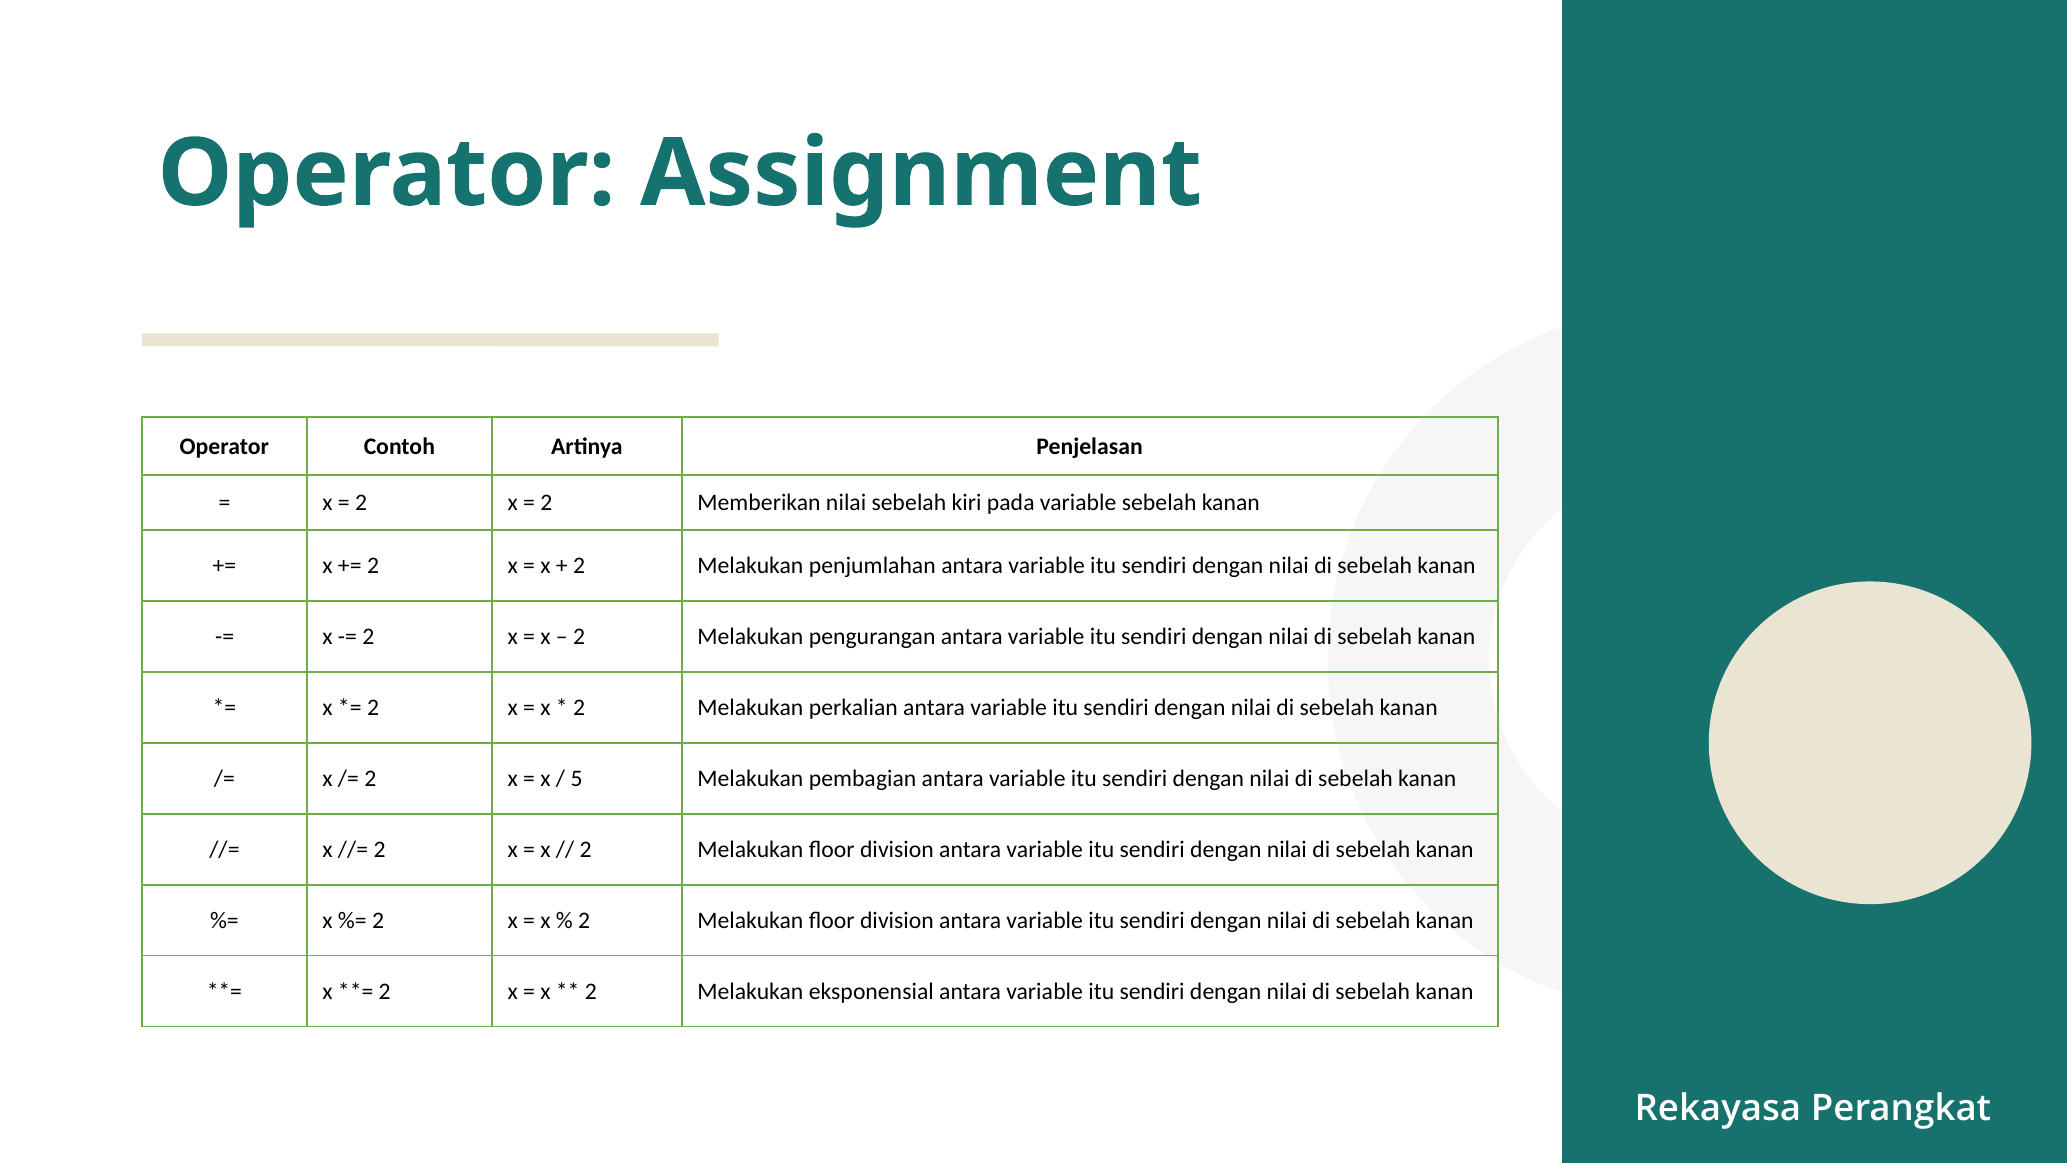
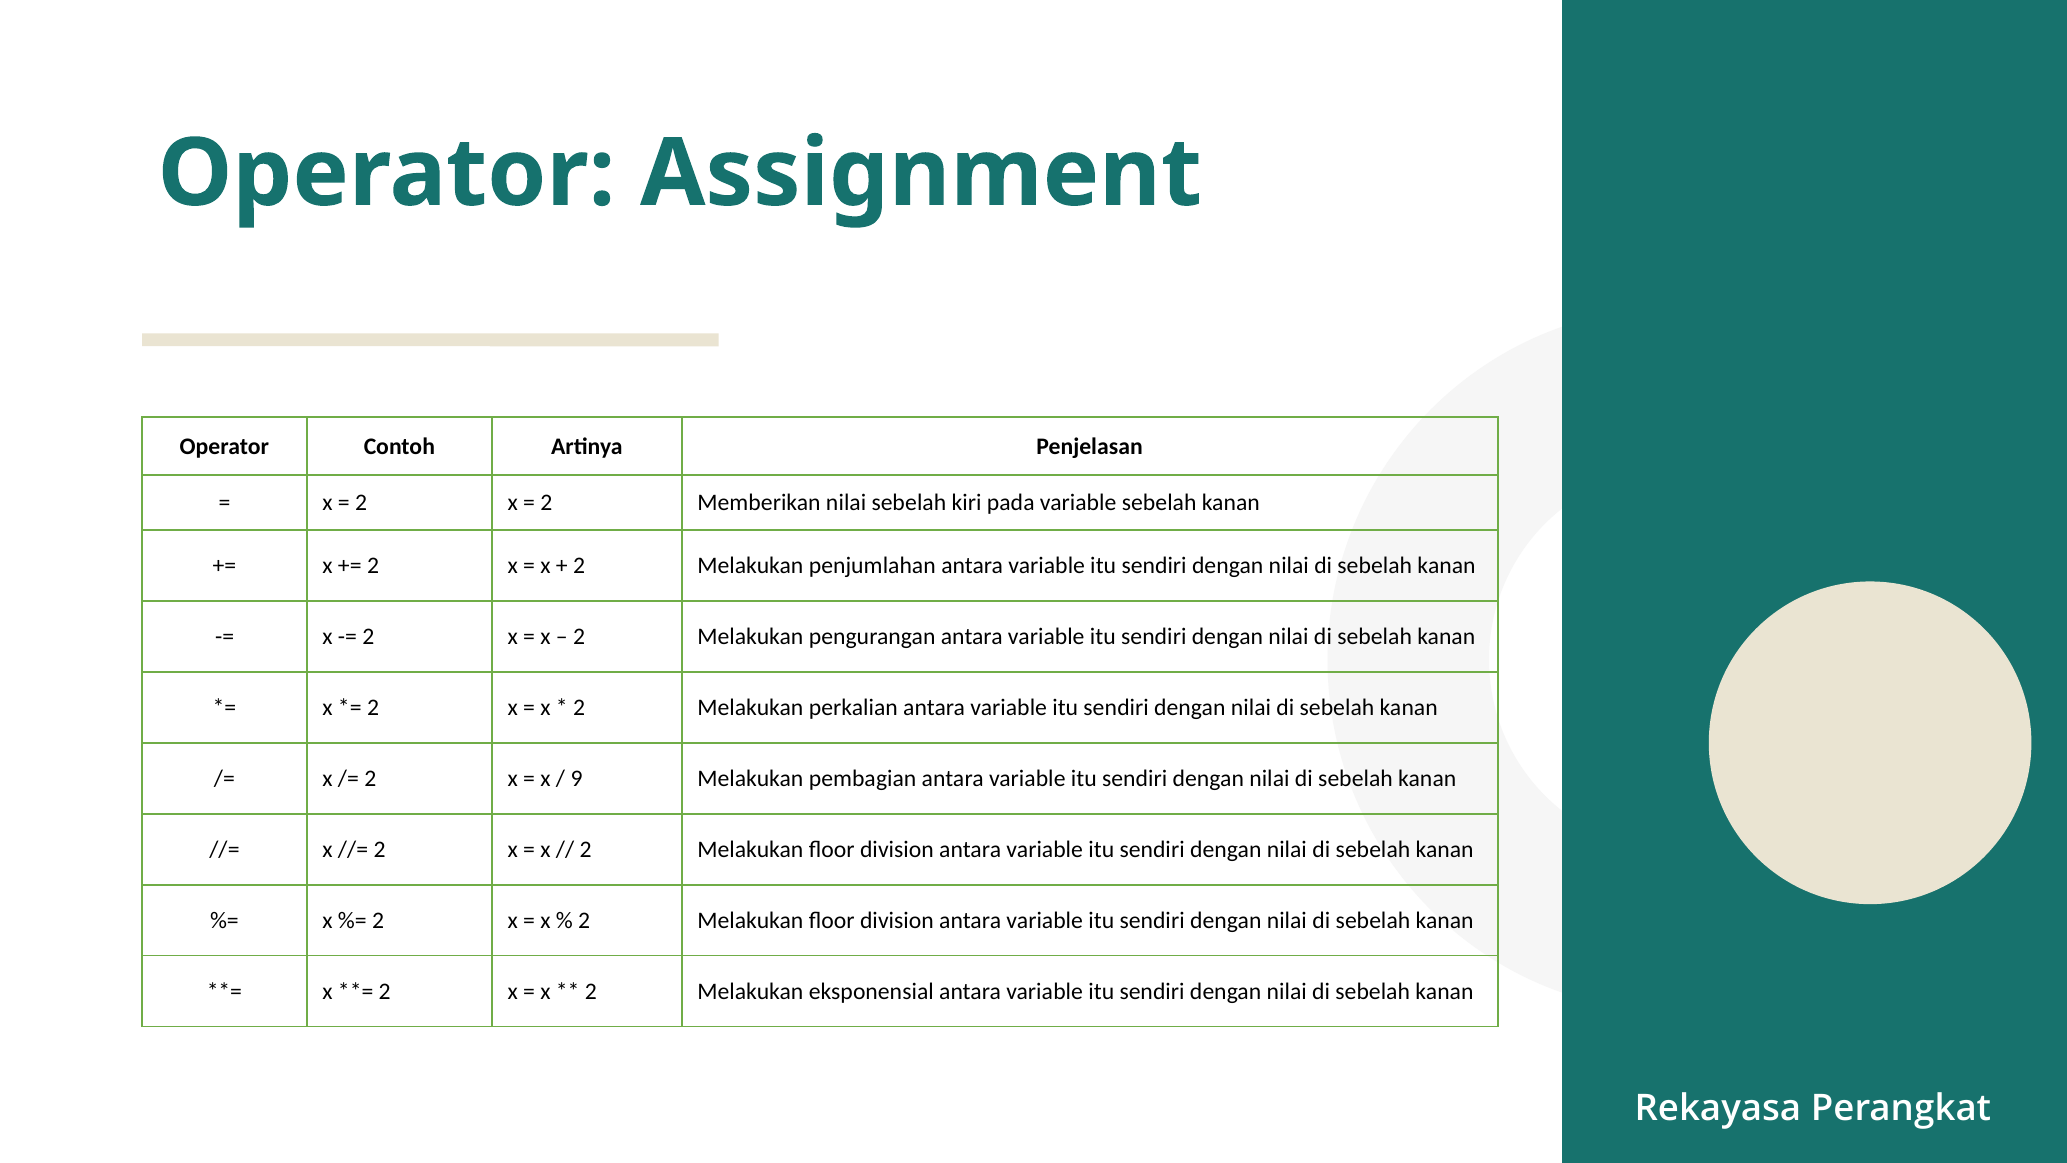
5: 5 -> 9 (576, 778)
